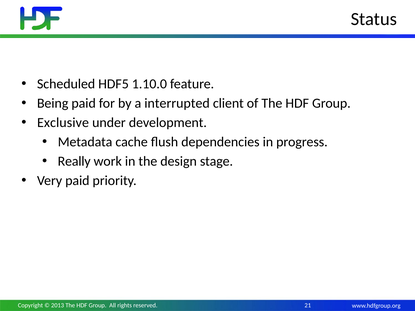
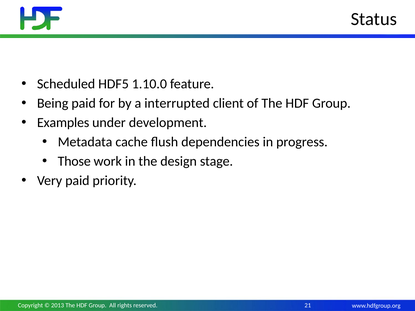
Exclusive: Exclusive -> Examples (63, 123)
Really: Really -> Those (74, 161)
